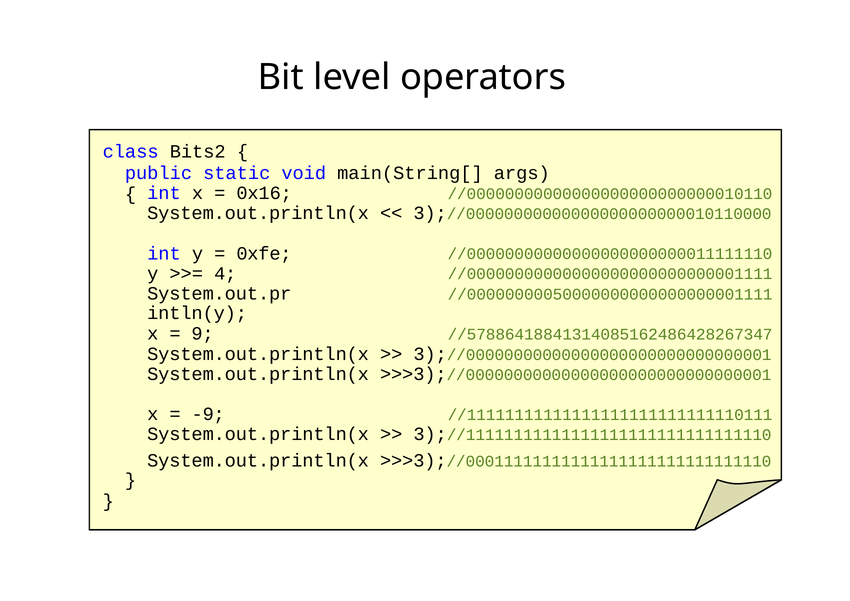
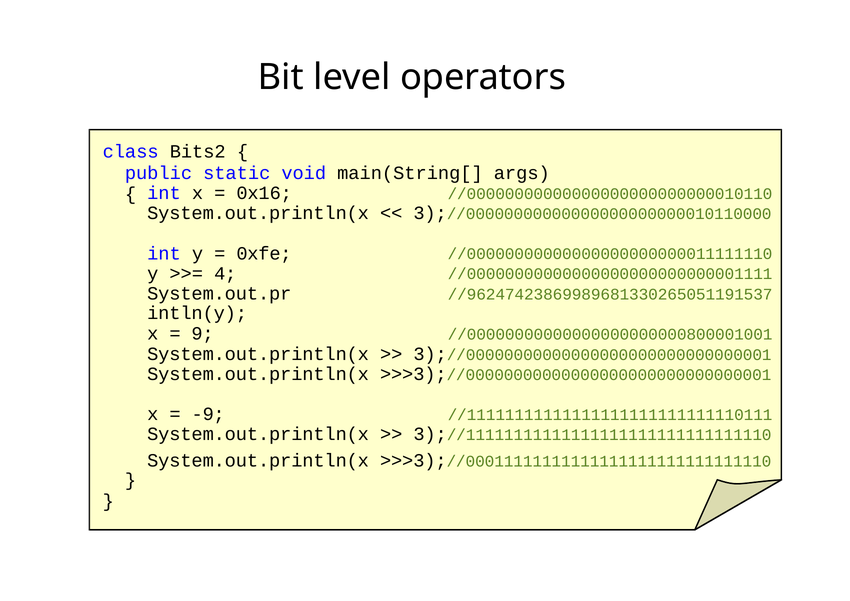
//00000000050000000000000000001111: //00000000050000000000000000001111 -> //96247423869989681330265051191537 (610, 294)
//57886418841314085162486428267347: //57886418841314085162486428267347 -> //00000000000000000000000800001001 (610, 334)
